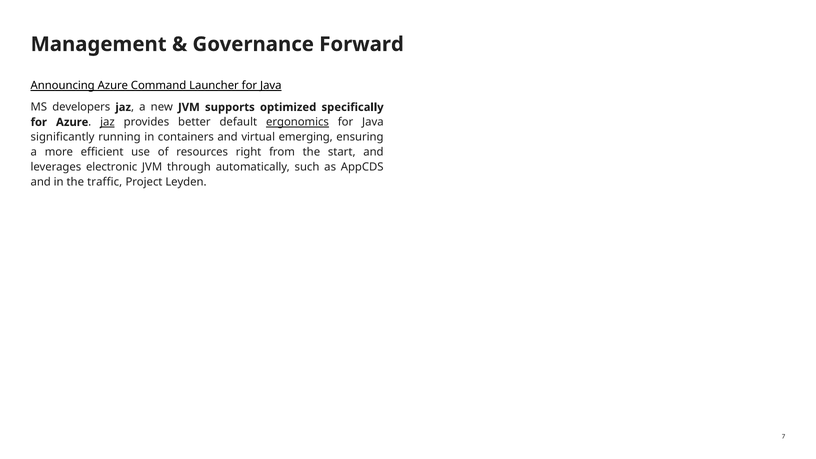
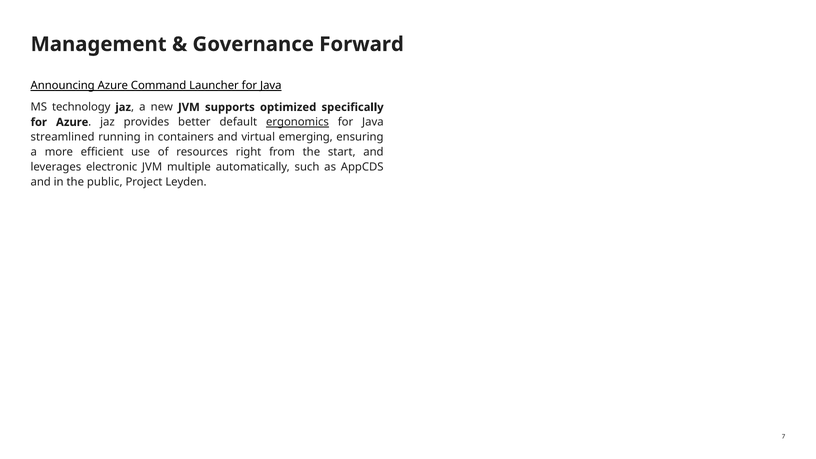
developers: developers -> technology (81, 107)
jaz underline: present -> none (107, 122)
significantly: significantly -> streamlined (63, 137)
through: through -> multiple (189, 167)
traffic: traffic -> public (105, 182)
